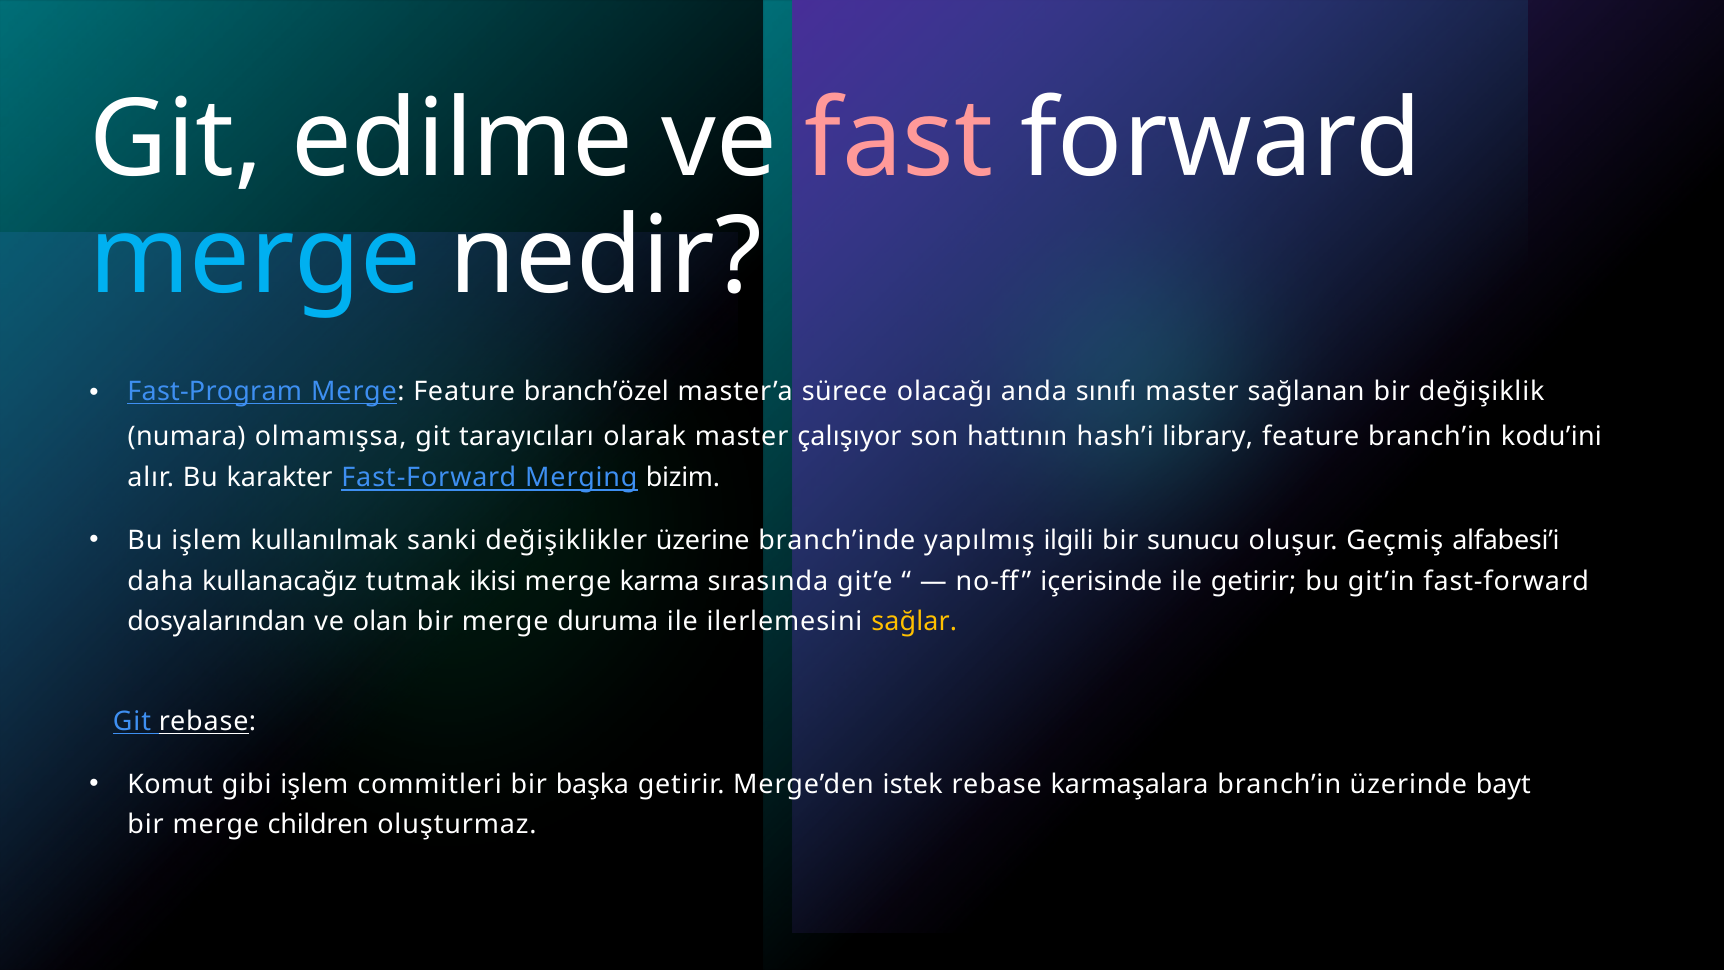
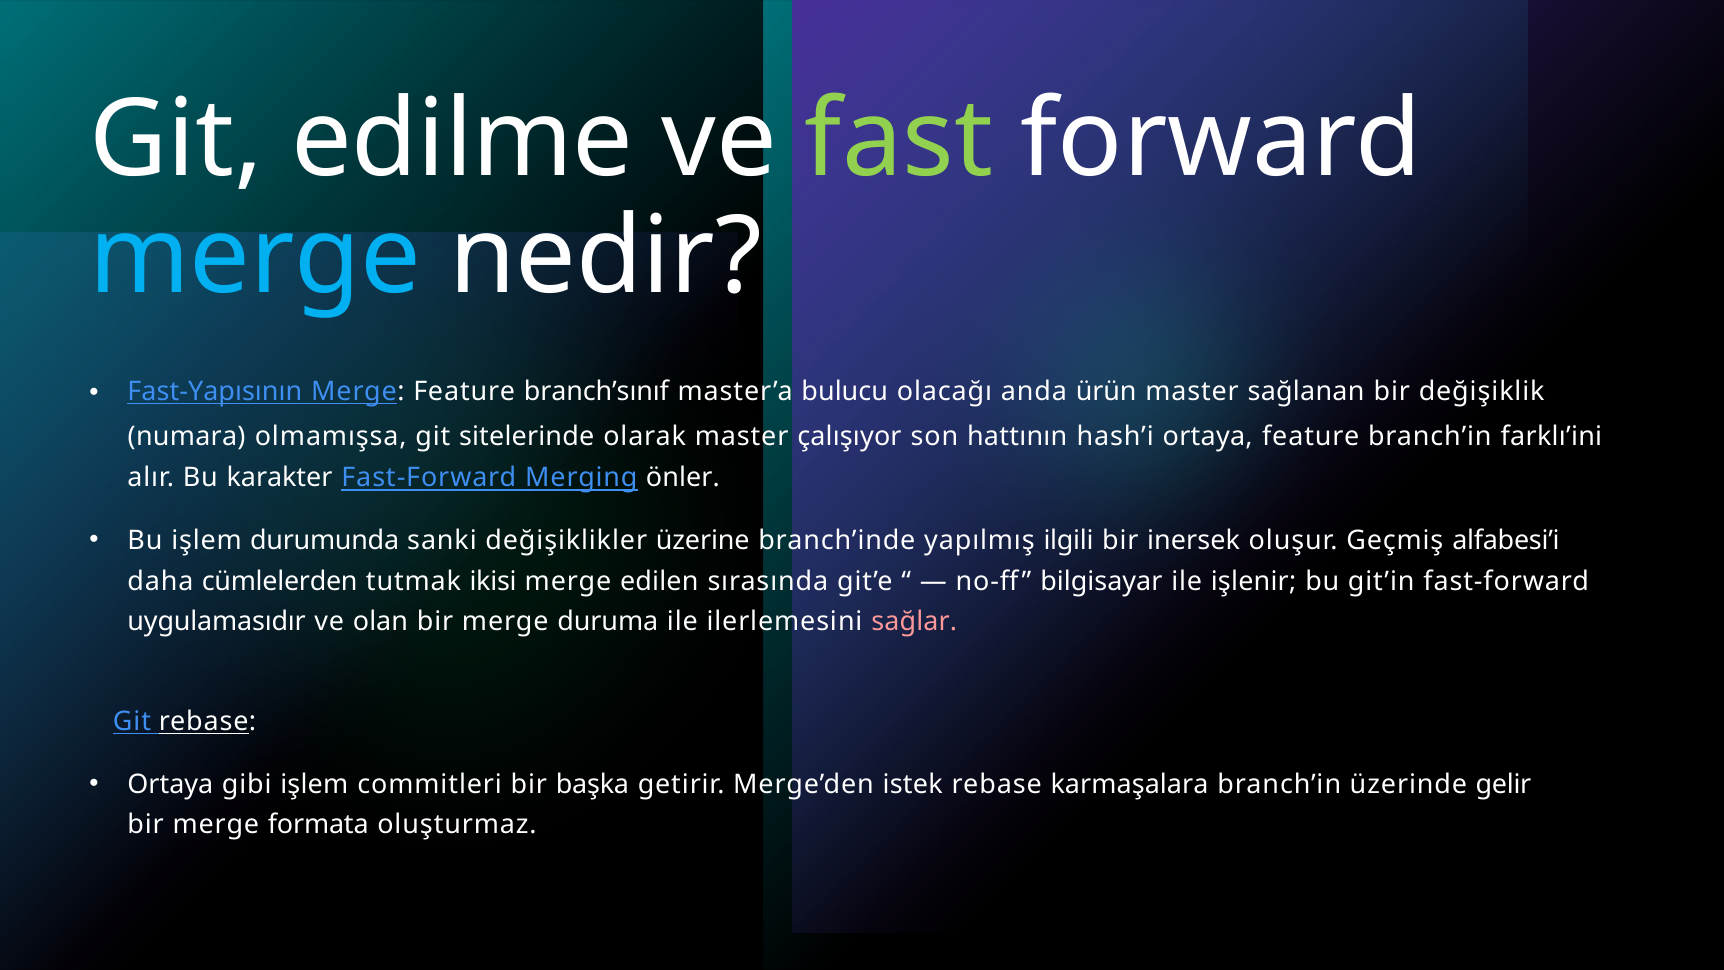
fast colour: pink -> light green (899, 140)
Fast-Program: Fast-Program -> Fast-Yapısının (215, 391)
branch’özel: branch’özel -> branch’sınıf (596, 391)
sürece: sürece -> bulucu (845, 391)
sınıfı: sınıfı -> ürün (1106, 391)
tarayıcıları: tarayıcıları -> sitelerinde (527, 436)
hash’i library: library -> ortaya (1208, 436)
kodu’ini: kodu’ini -> farklı’ini (1551, 436)
bizim: bizim -> önler (683, 478)
kullanılmak: kullanılmak -> durumunda (325, 541)
sunucu: sunucu -> inersek (1194, 541)
kullanacağız: kullanacağız -> cümlelerden (280, 581)
karma: karma -> edilen (659, 581)
içerisinde: içerisinde -> bilgisayar (1101, 581)
ile getirir: getirir -> işlenir (1254, 581)
dosyalarından: dosyalarından -> uygulamasıdır (217, 621)
sağlar colour: yellow -> pink (914, 621)
Komut: Komut -> Ortaya (170, 784)
bayt: bayt -> gelir (1503, 784)
children: children -> formata (318, 824)
